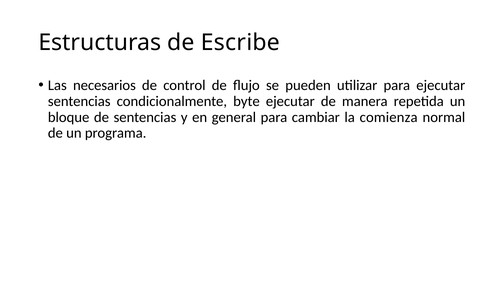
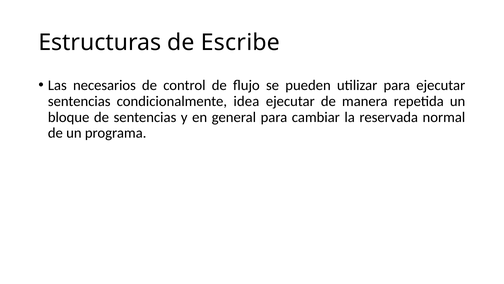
byte: byte -> idea (246, 101)
comienza: comienza -> reservada (389, 117)
